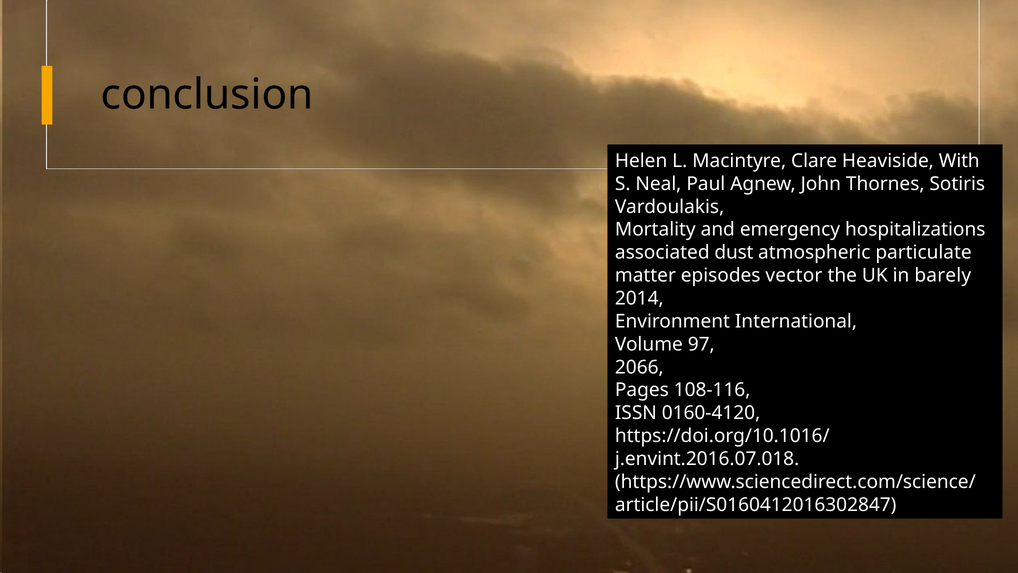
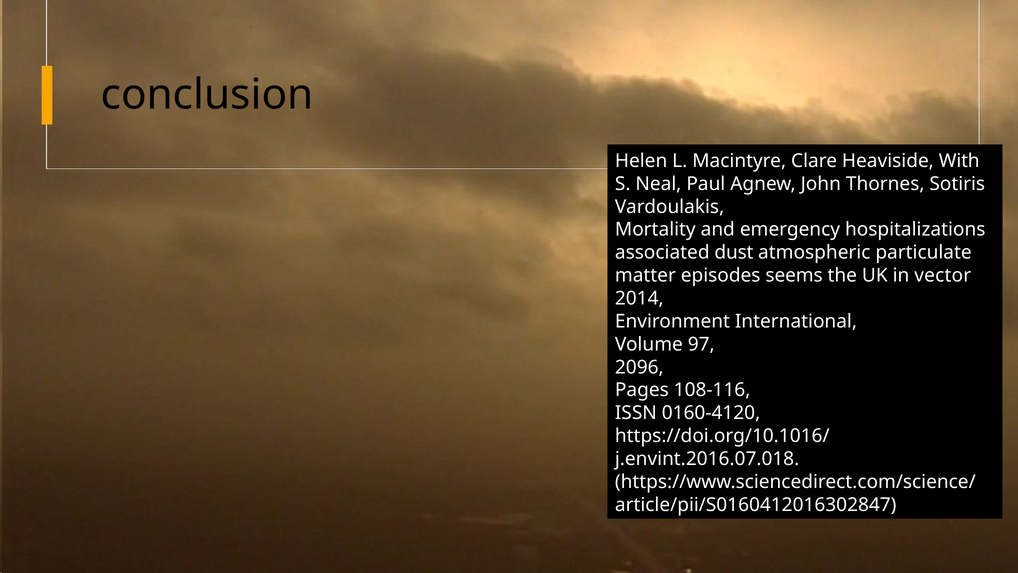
vector: vector -> seems (794, 275)
barely: barely -> vector (943, 275)
2066: 2066 -> 2096 (639, 367)
